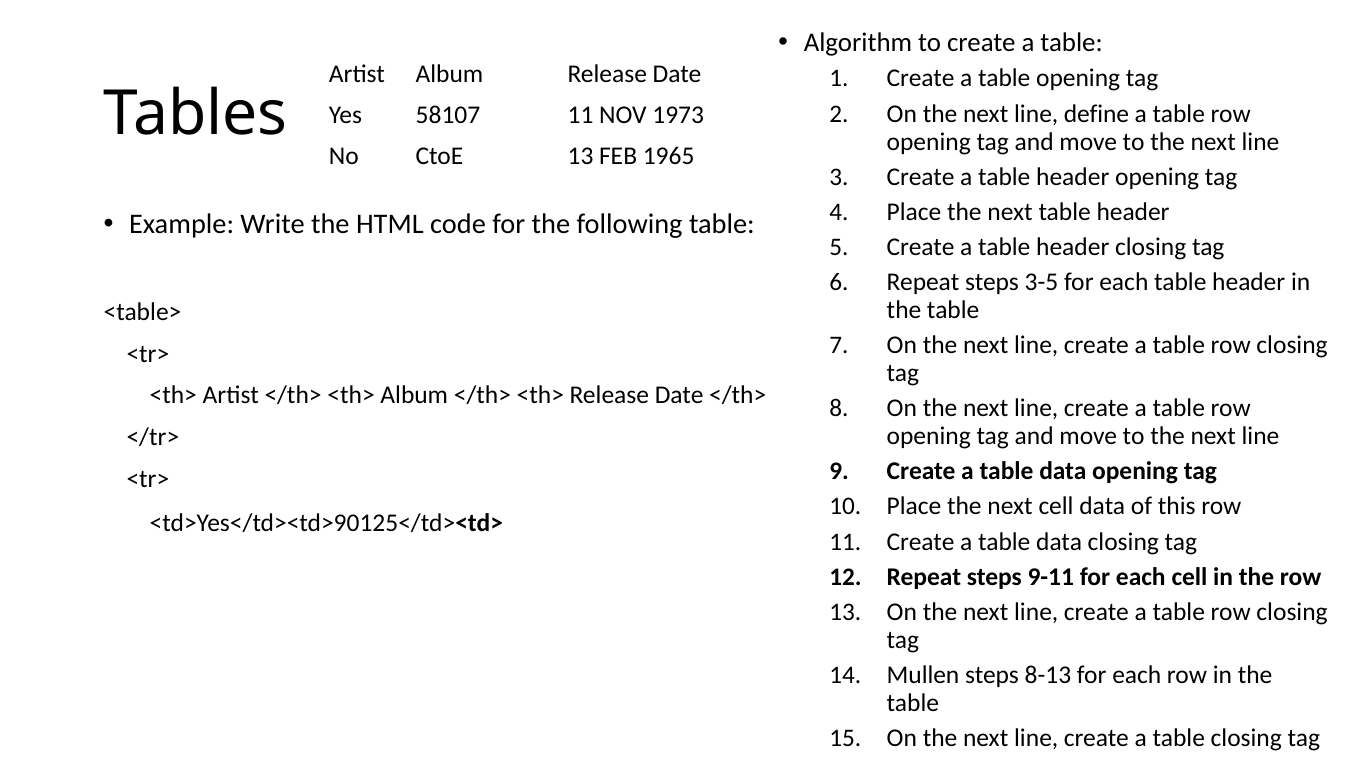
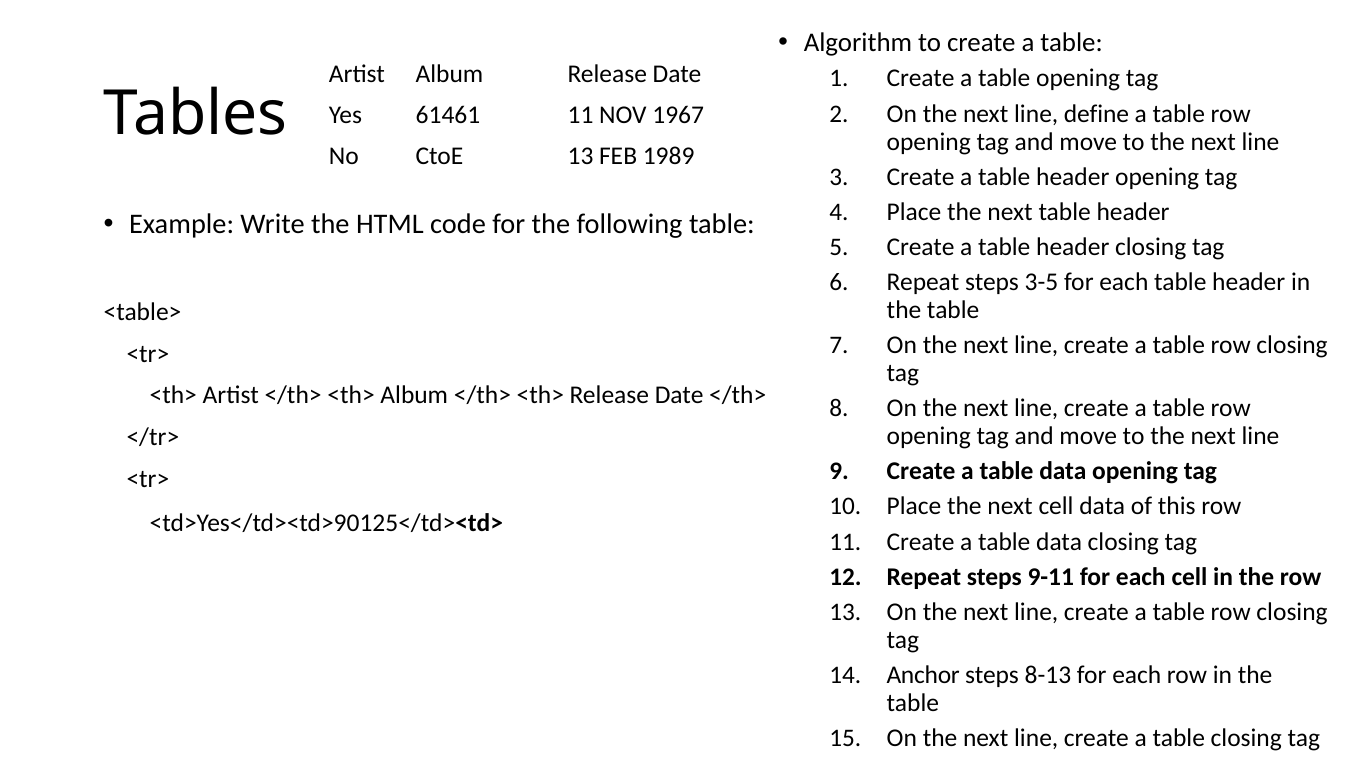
58107: 58107 -> 61461 (448, 115)
1973: 1973 -> 1967 (678, 115)
1965: 1965 -> 1989 (669, 156)
Mullen: Mullen -> Anchor (923, 675)
